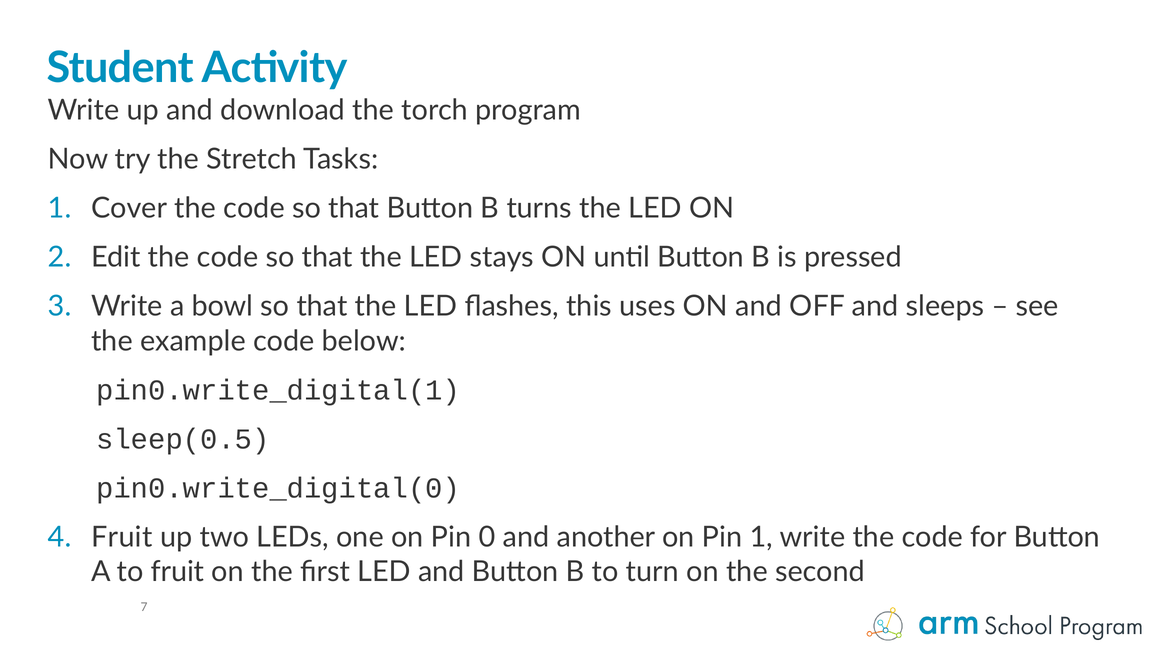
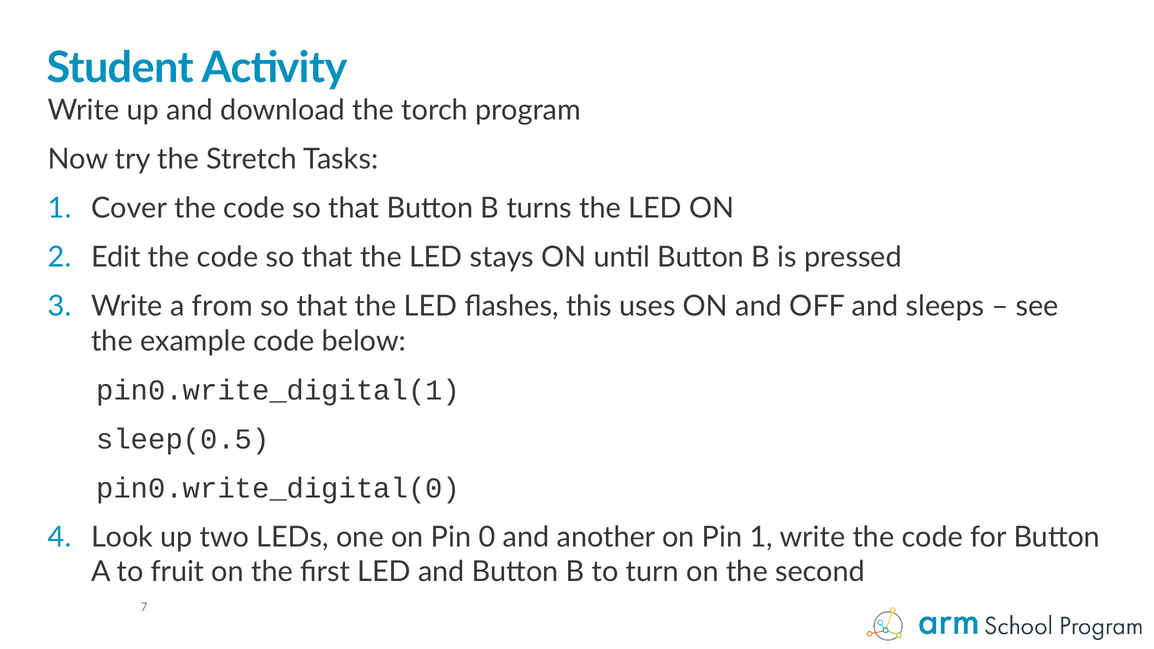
bowl: bowl -> from (222, 307)
Fruit: Fruit -> Look (122, 537)
